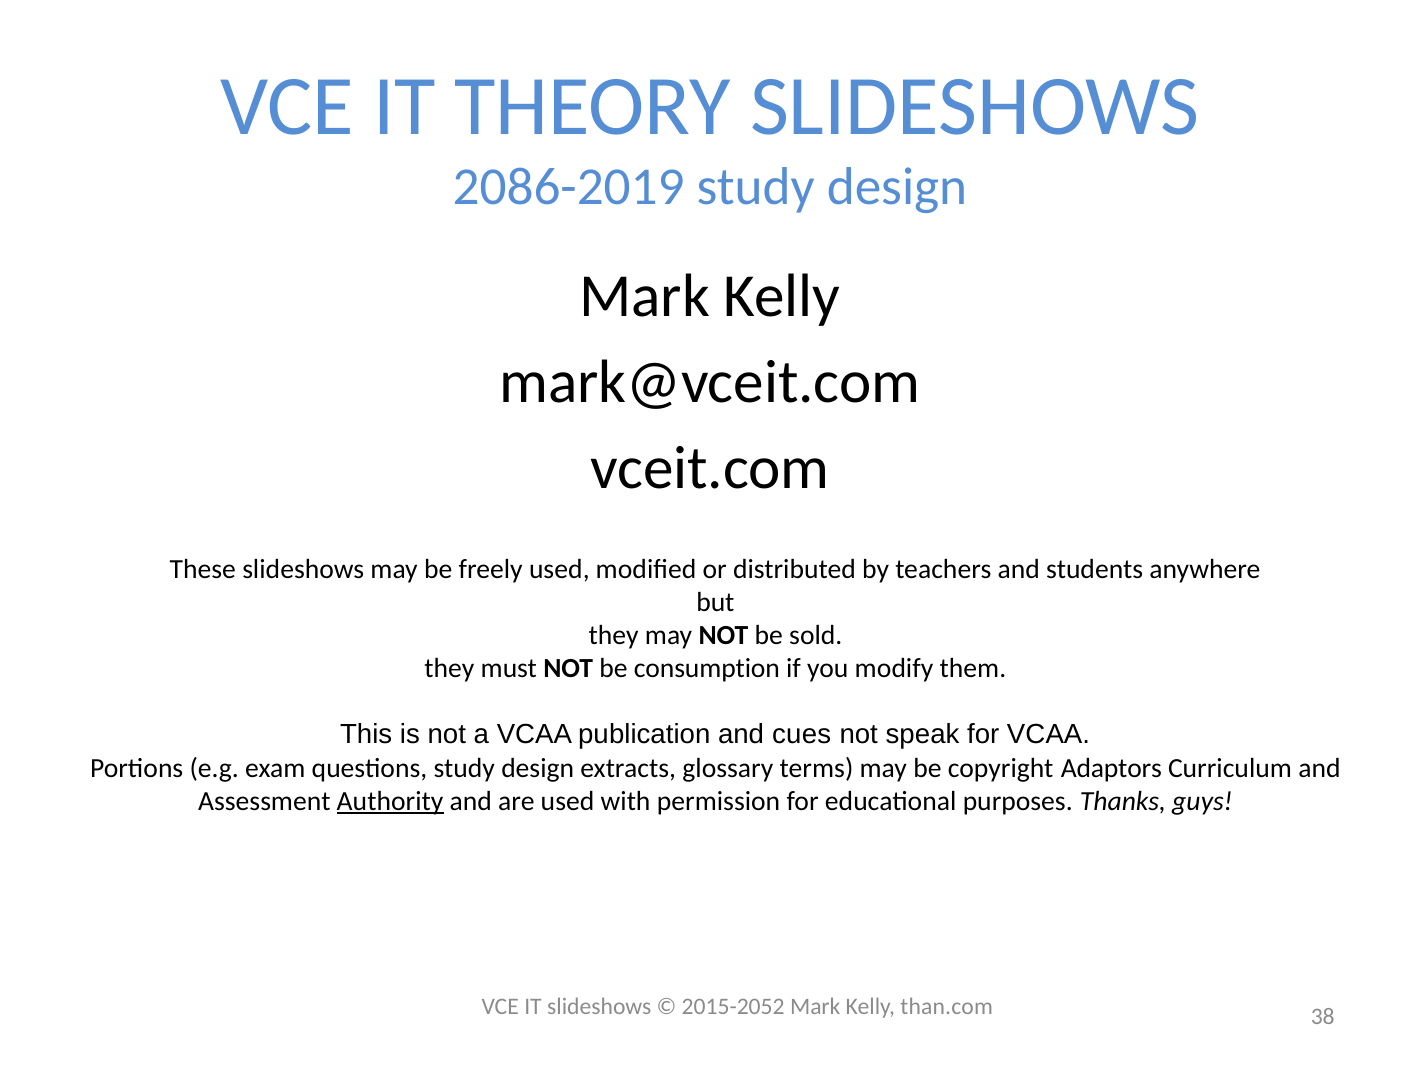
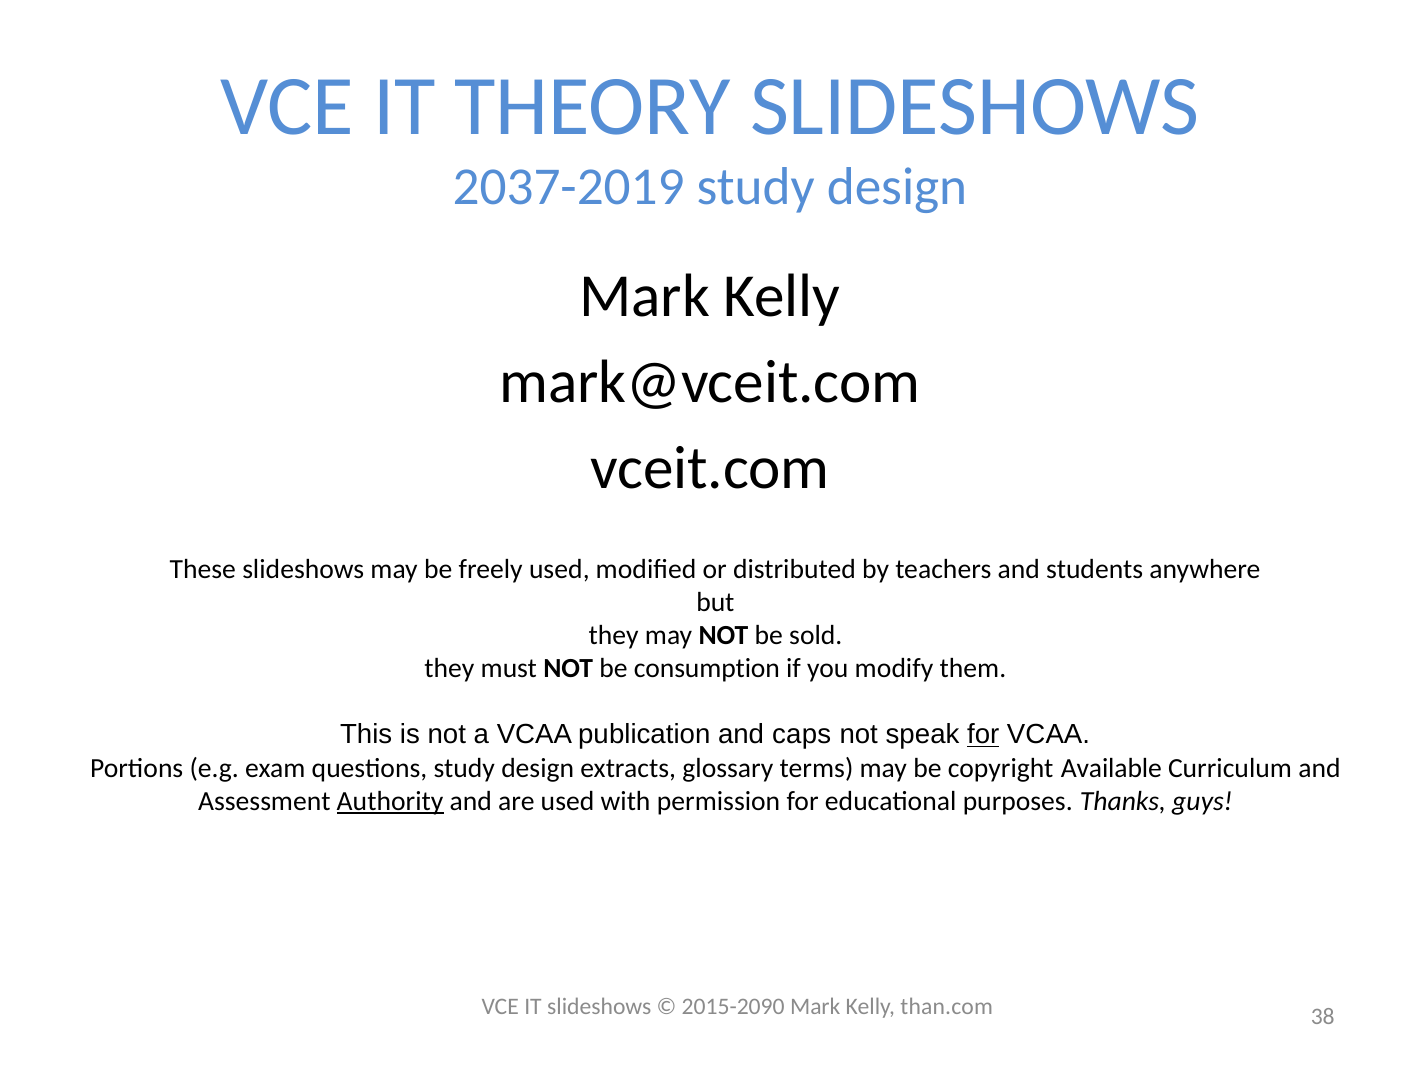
2086-2019: 2086-2019 -> 2037-2019 (569, 187)
cues: cues -> caps (802, 735)
for underline: none -> present (983, 735)
Adaptors: Adaptors -> Available (1111, 768)
2015-2052: 2015-2052 -> 2015-2090 (733, 1006)
